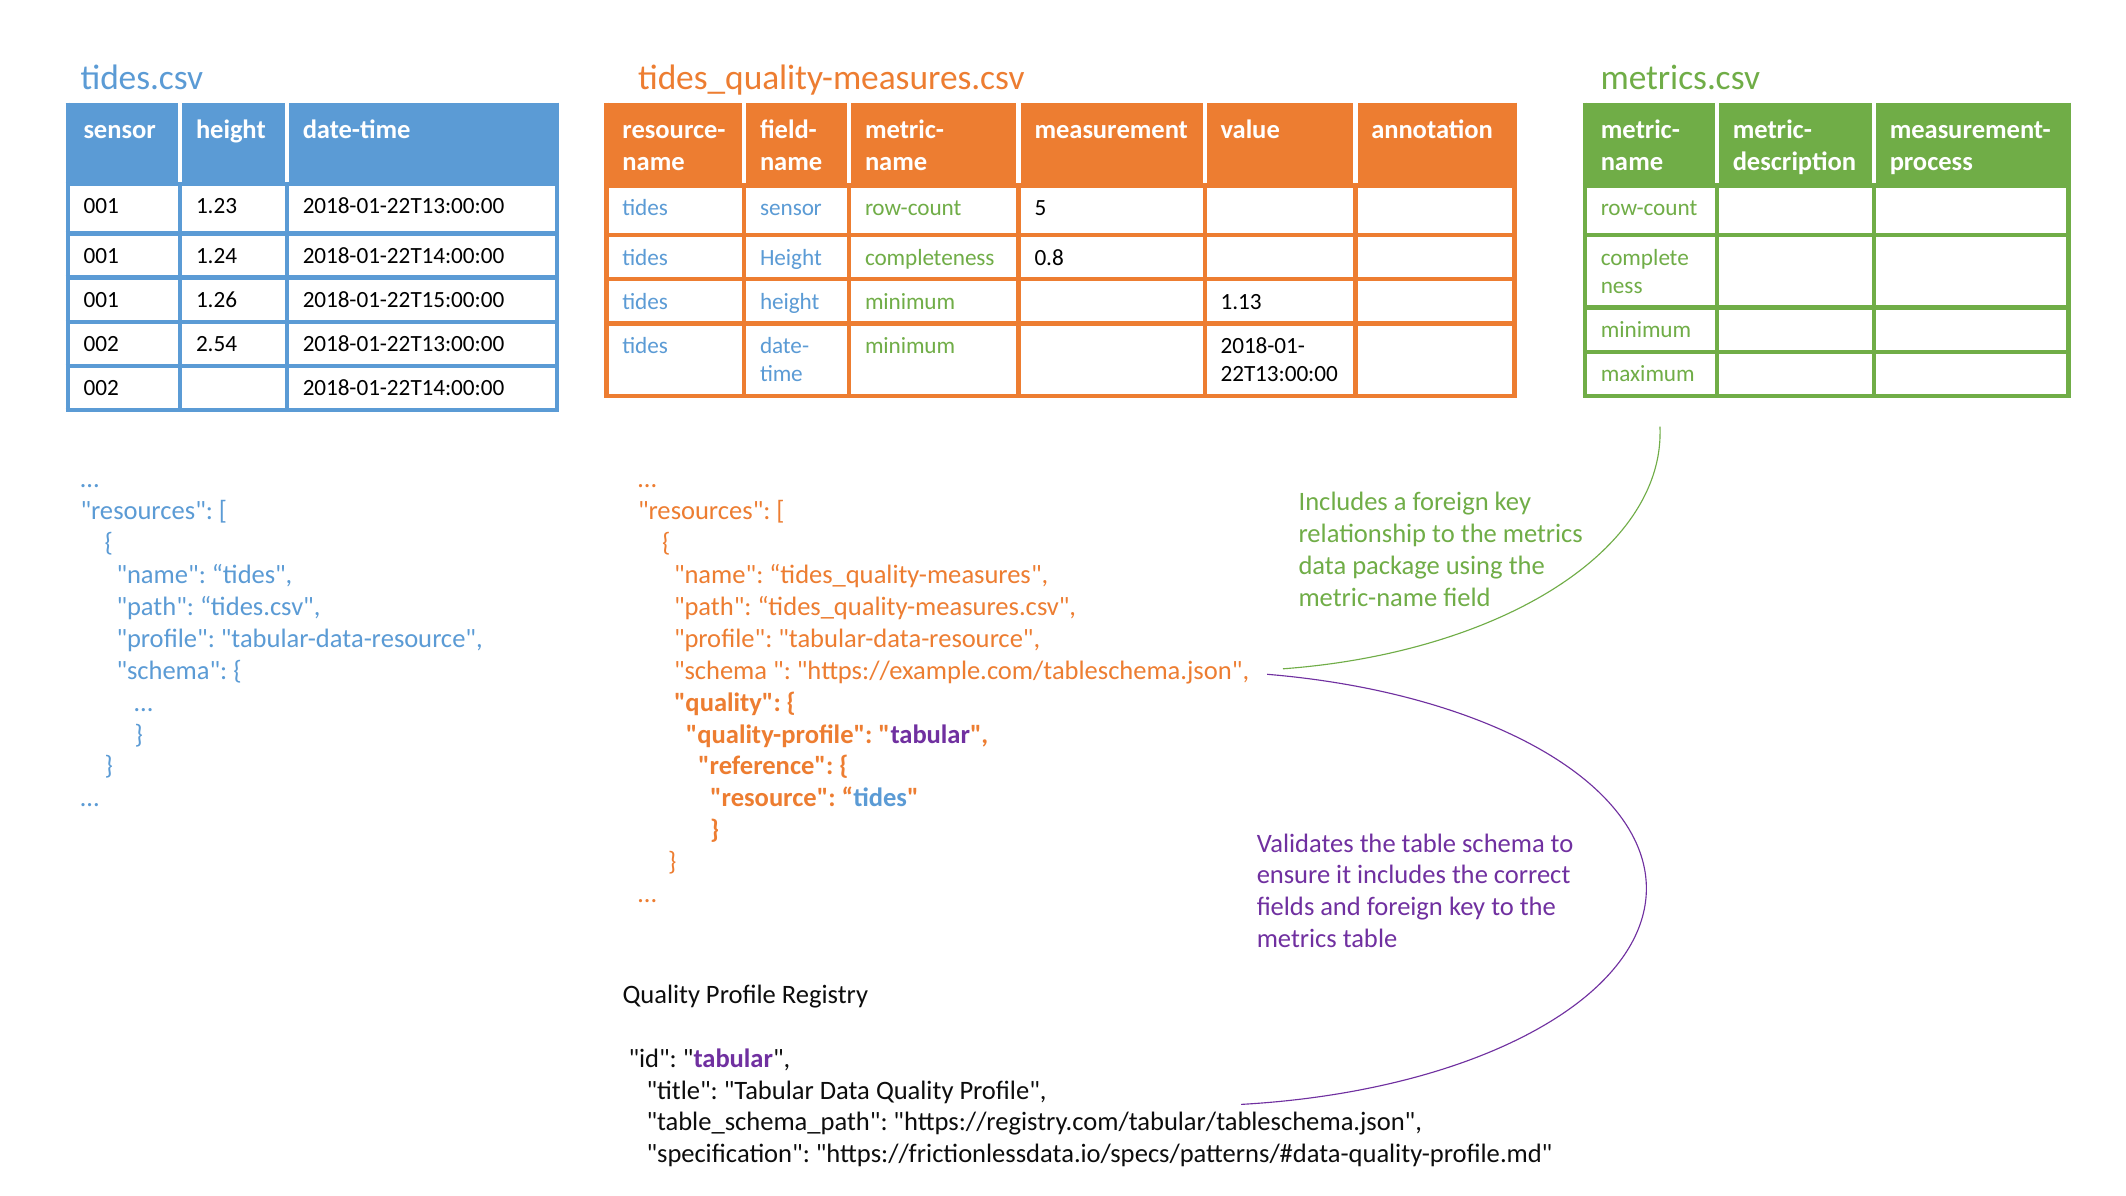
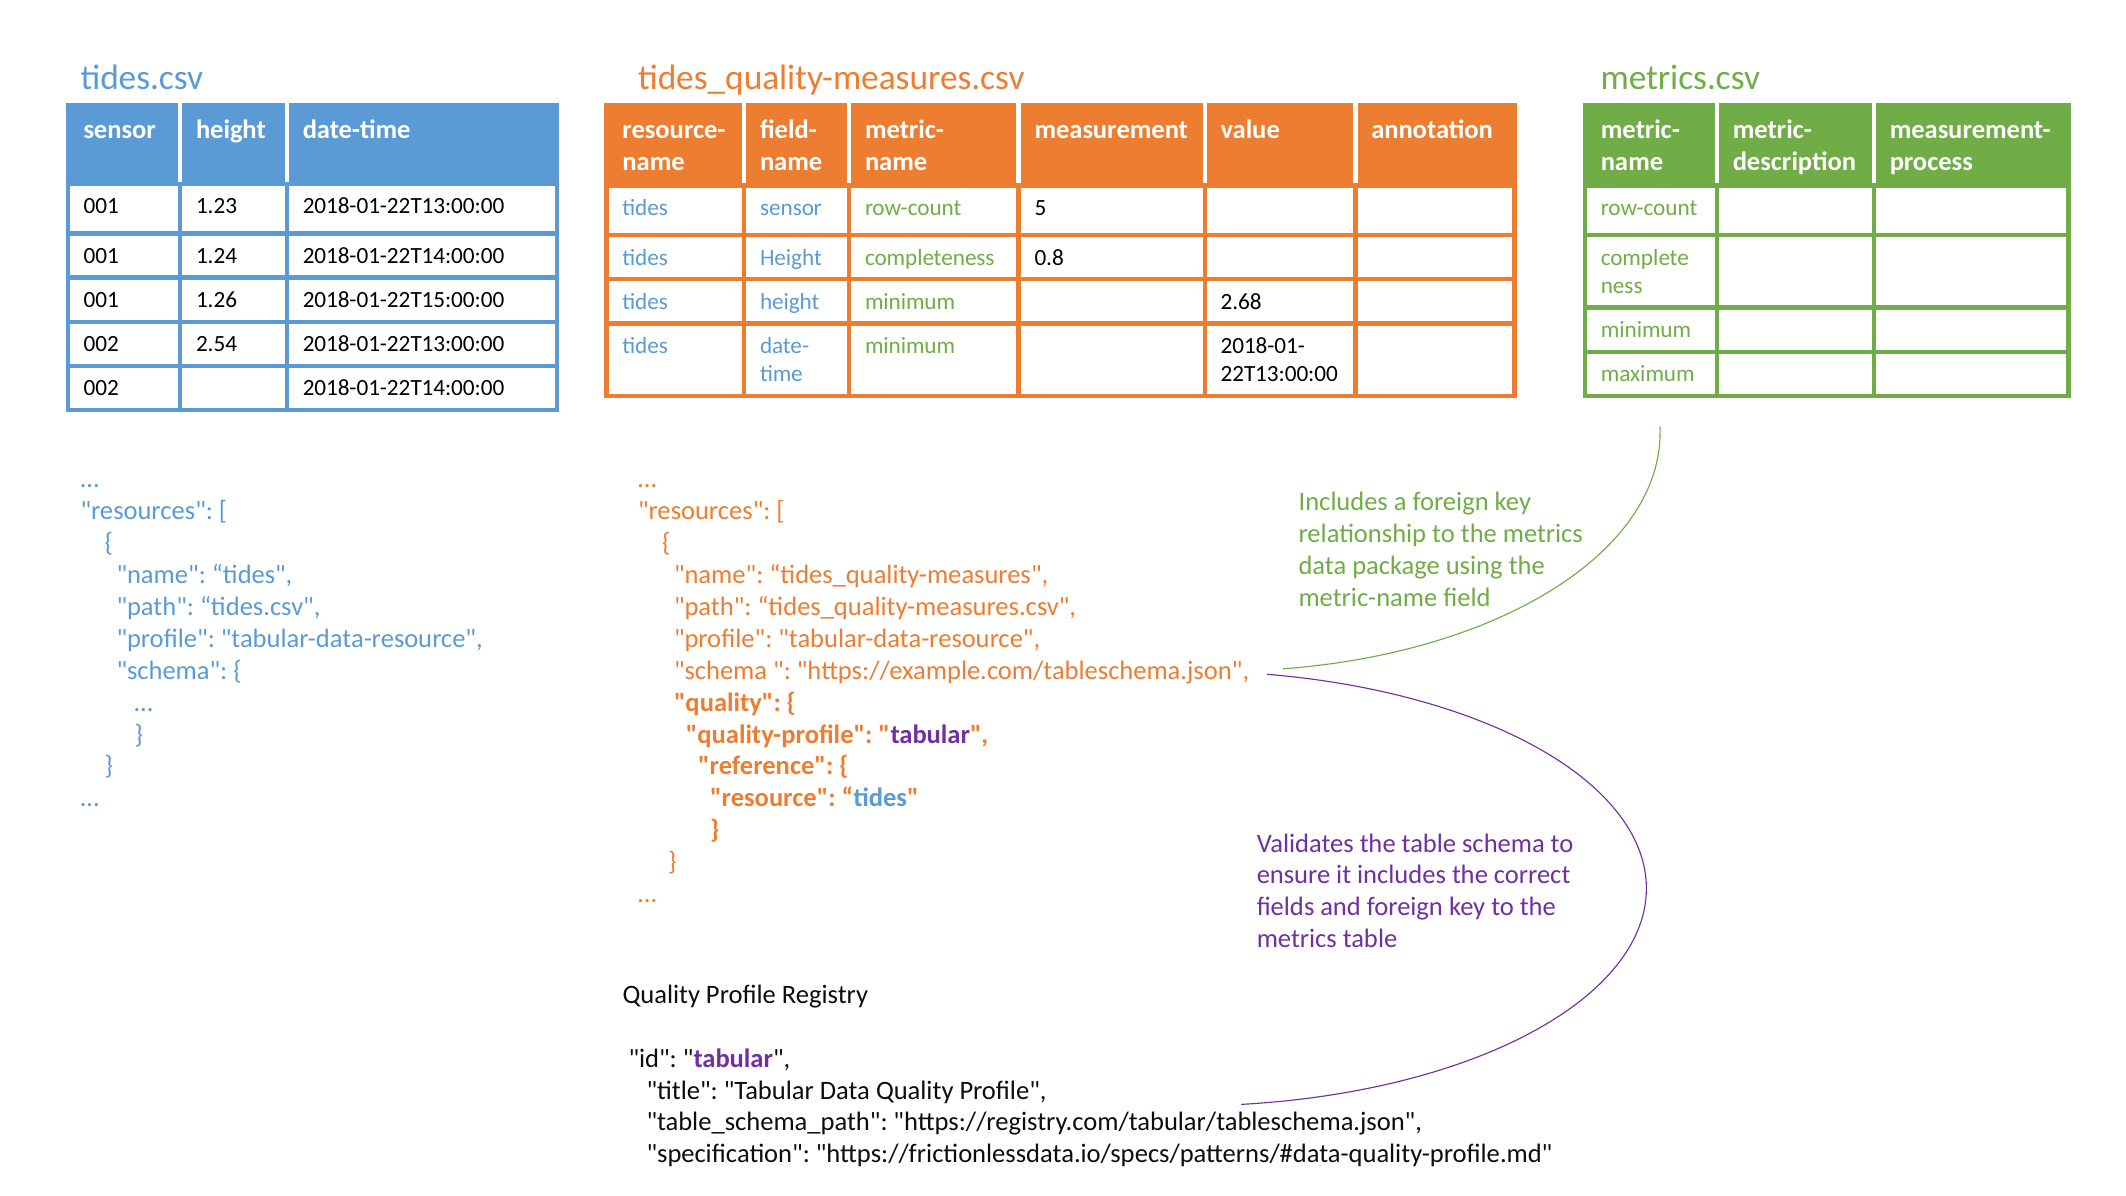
1.13: 1.13 -> 2.68 (1241, 302)
